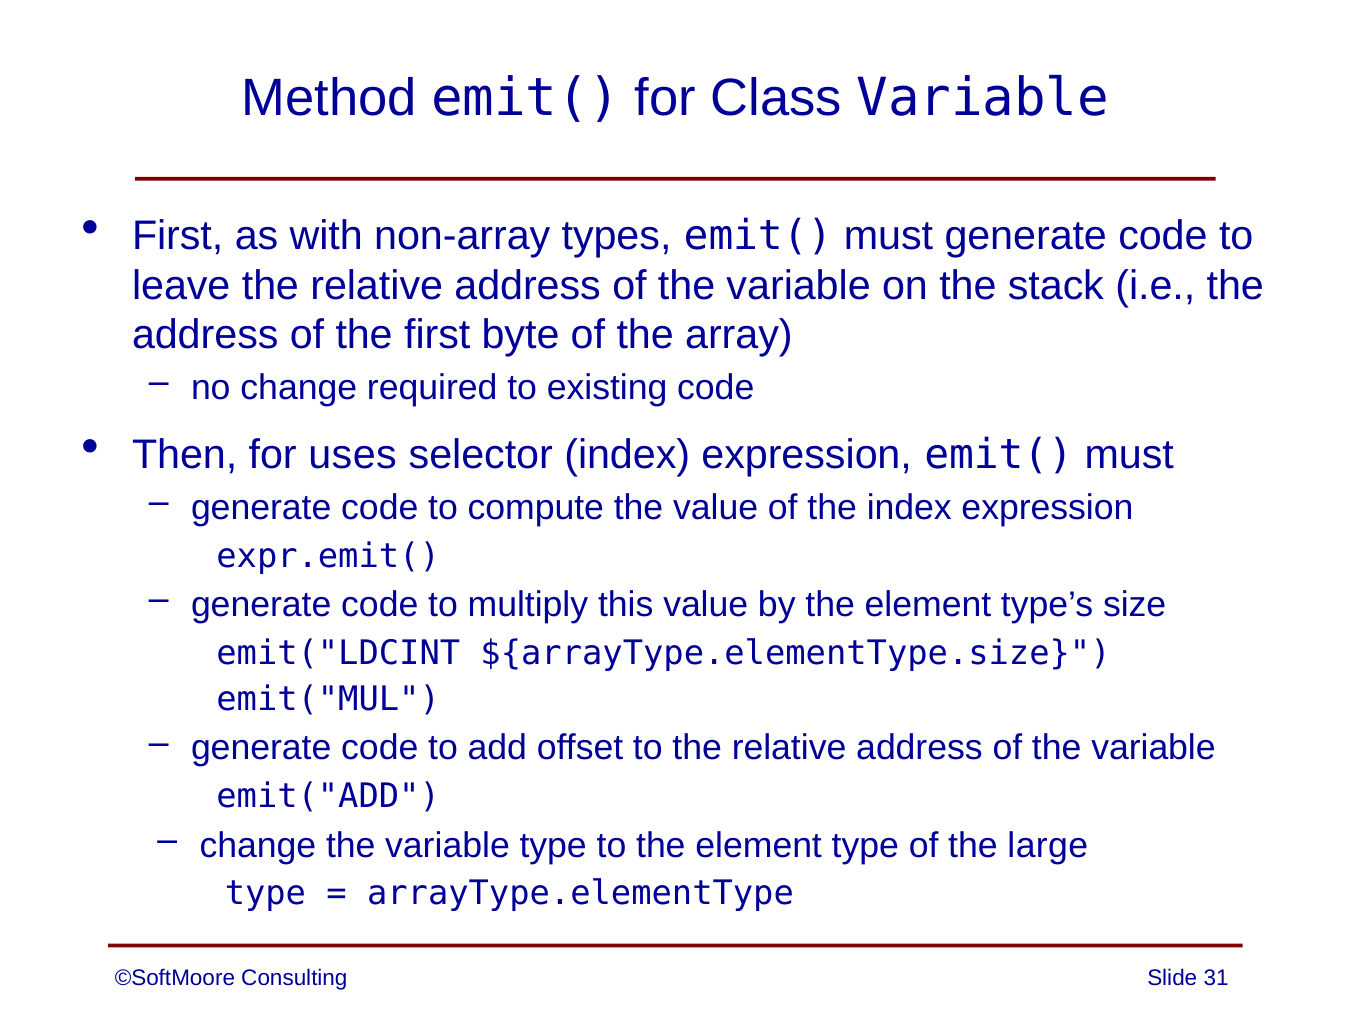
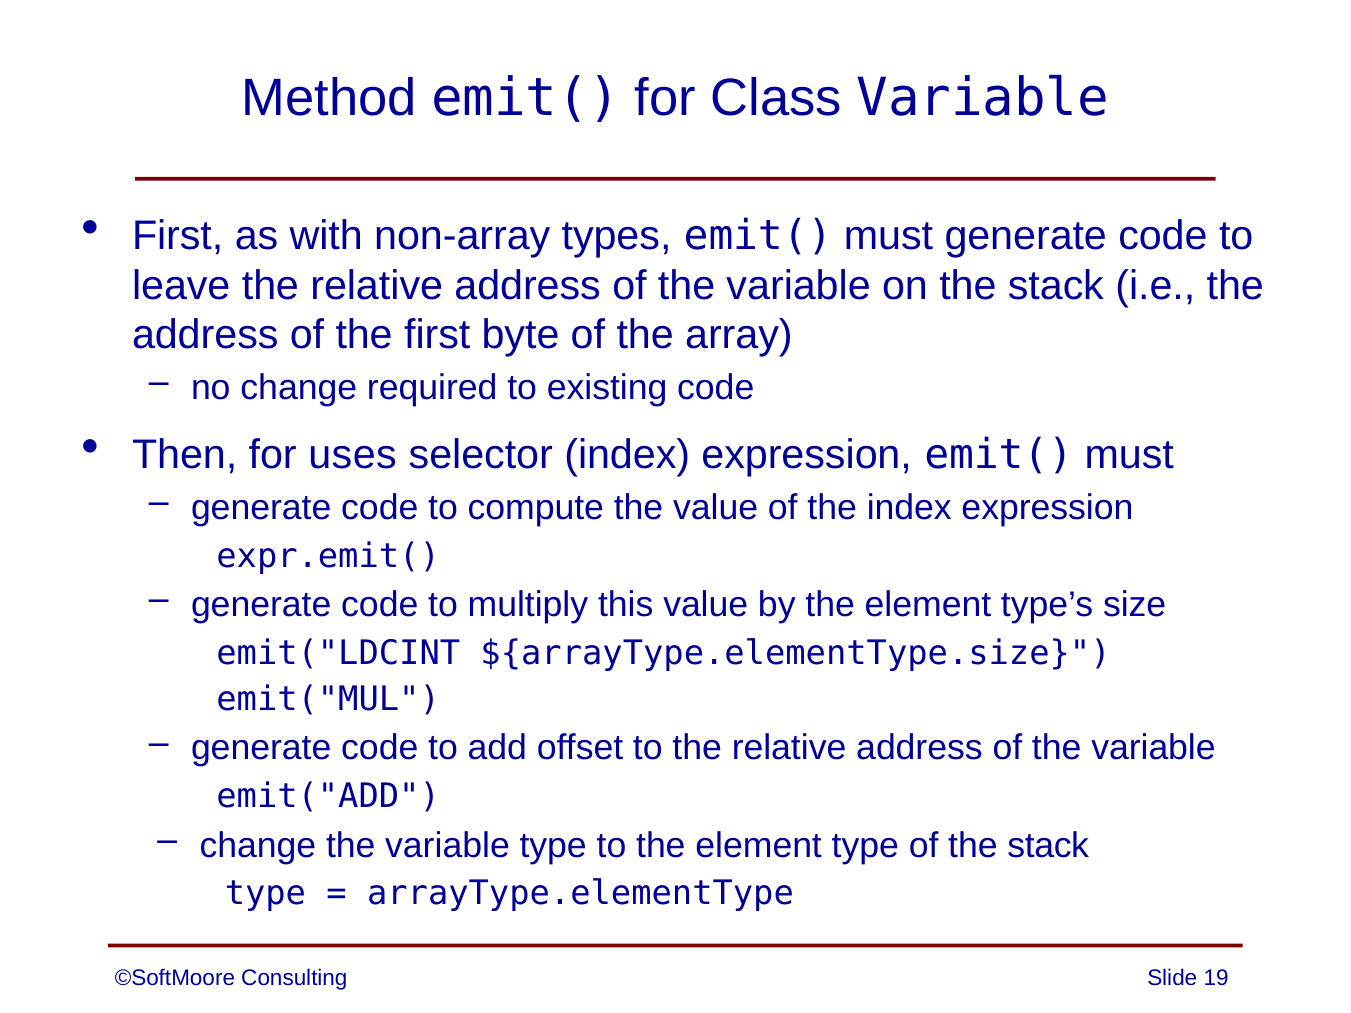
of the large: large -> stack (1048, 846)
31: 31 -> 19 (1216, 979)
